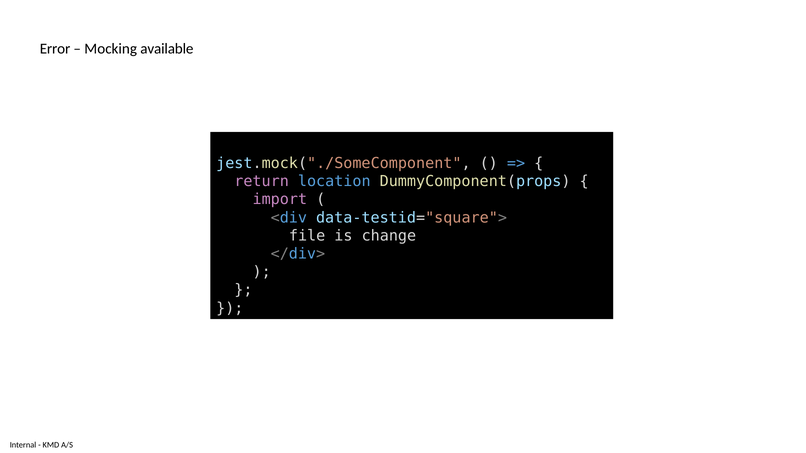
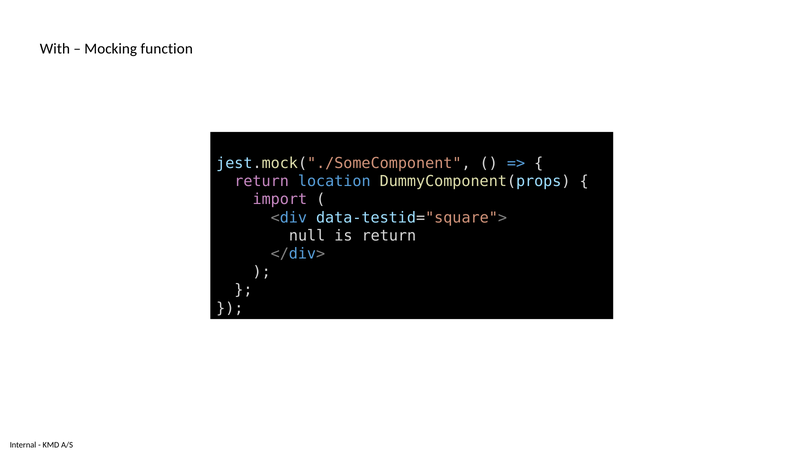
Error: Error -> With (55, 49)
available: available -> function (167, 49)
file: file -> null (307, 236)
is change: change -> return (389, 236)
